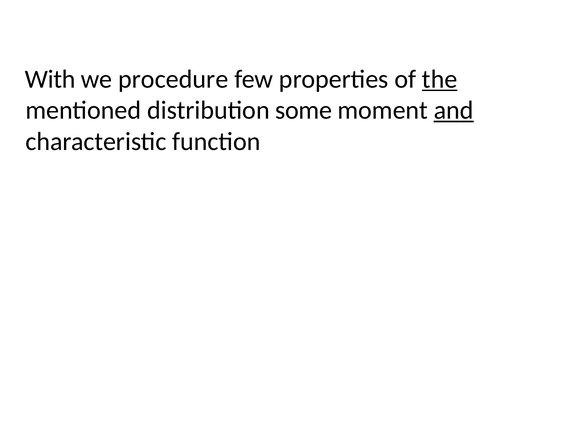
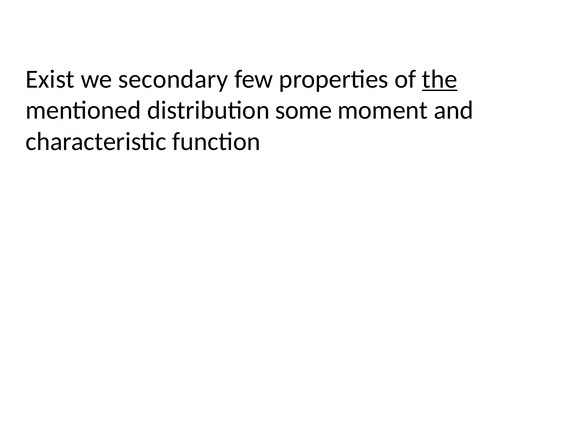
With: With -> Exist (50, 79)
procedure: procedure -> secondary (173, 79)
and underline: present -> none (454, 110)
